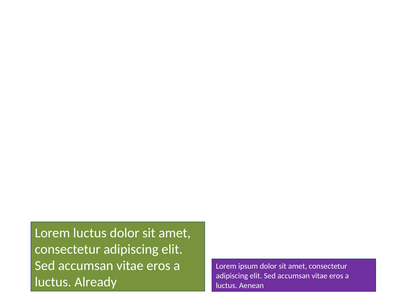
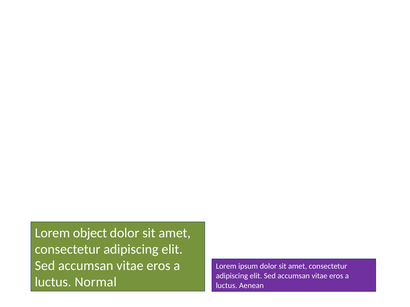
Lorem luctus: luctus -> object (90, 233)
Already: Already -> Normal (96, 282)
